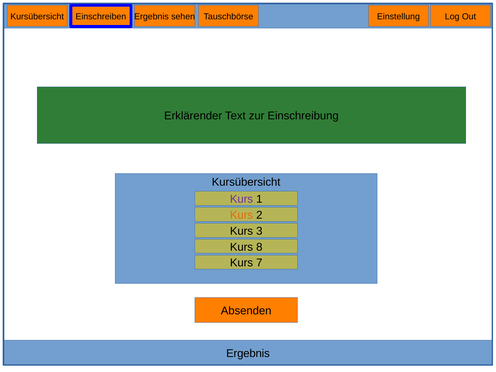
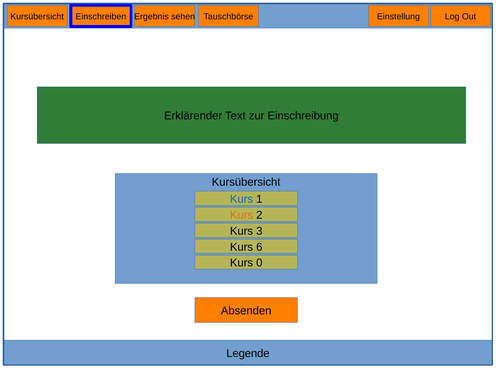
Kurs colour: purple -> blue (241, 199)
8: 8 -> 6 (259, 247)
7: 7 -> 0 (259, 263)
Ergebnis: Ergebnis -> Legende (248, 353)
